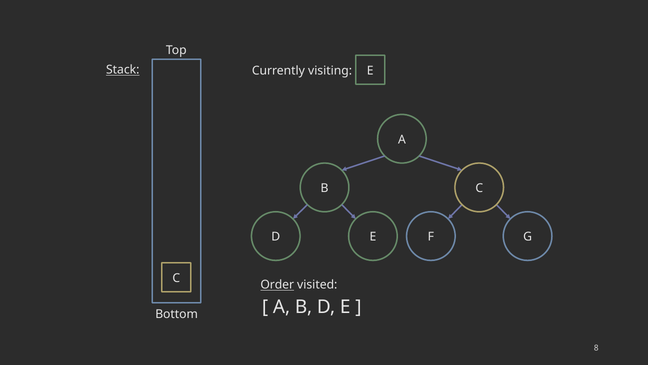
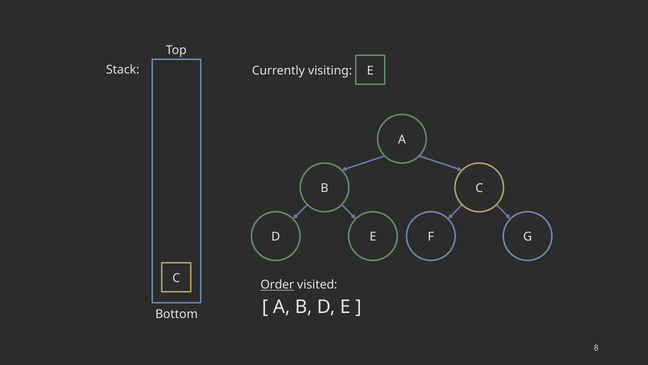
Stack underline: present -> none (123, 70)
